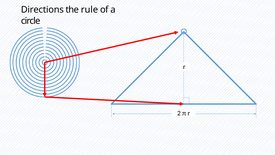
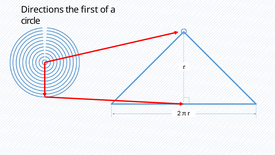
rule: rule -> first (89, 10)
